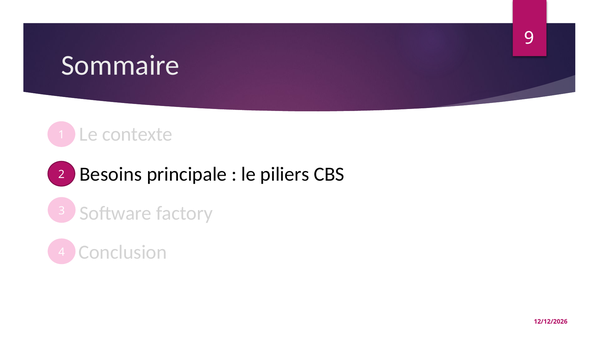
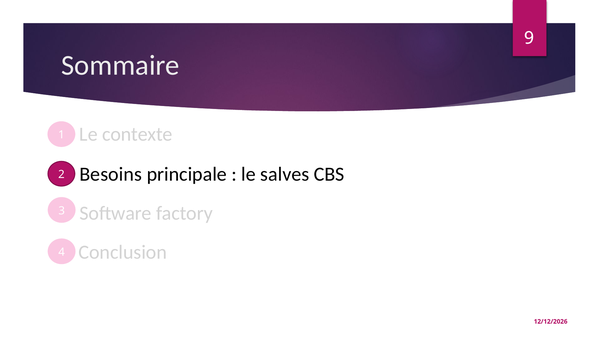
piliers: piliers -> salves (285, 174)
